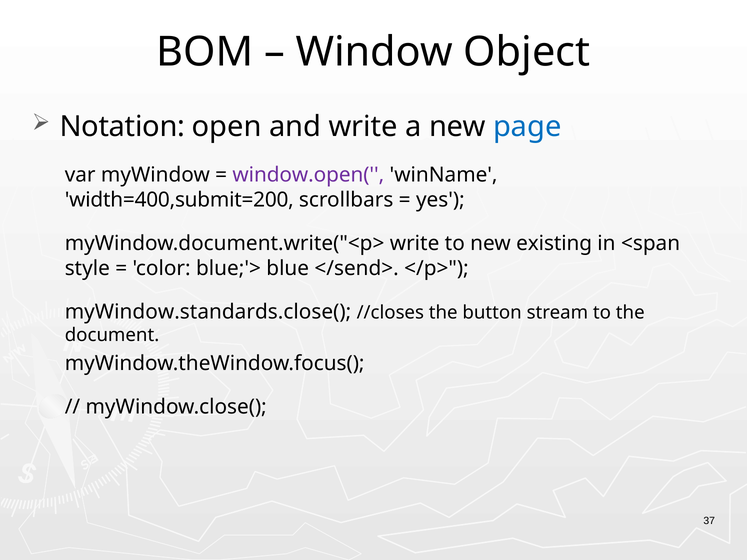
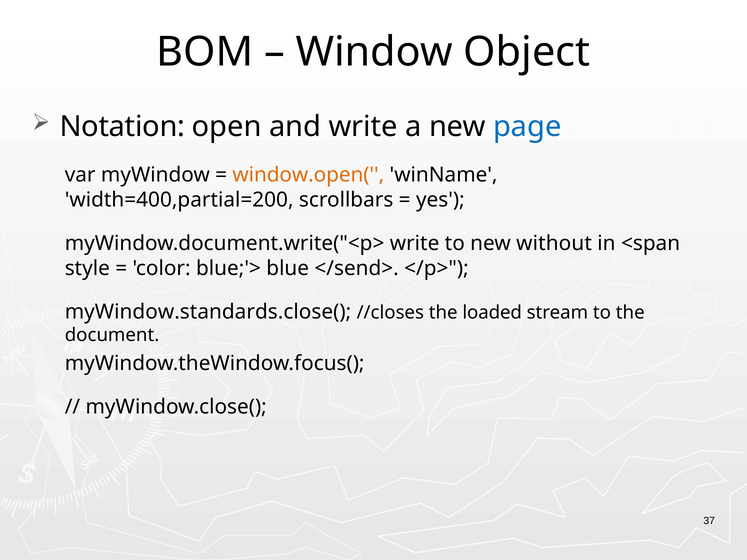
window.open( colour: purple -> orange (308, 175)
width=400,submit=200: width=400,submit=200 -> width=400,partial=200 (179, 200)
existing: existing -> without (554, 243)
button: button -> loaded (492, 313)
